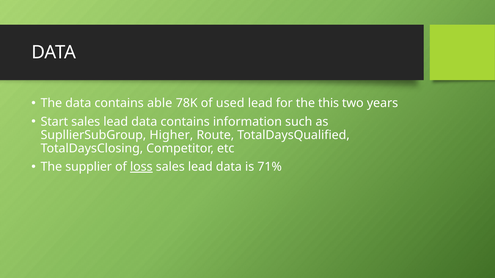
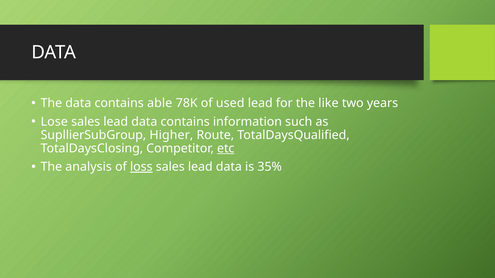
this: this -> like (328, 103)
Start: Start -> Lose (54, 122)
etc underline: none -> present (226, 149)
supplier: supplier -> analysis (89, 167)
71%: 71% -> 35% (270, 167)
